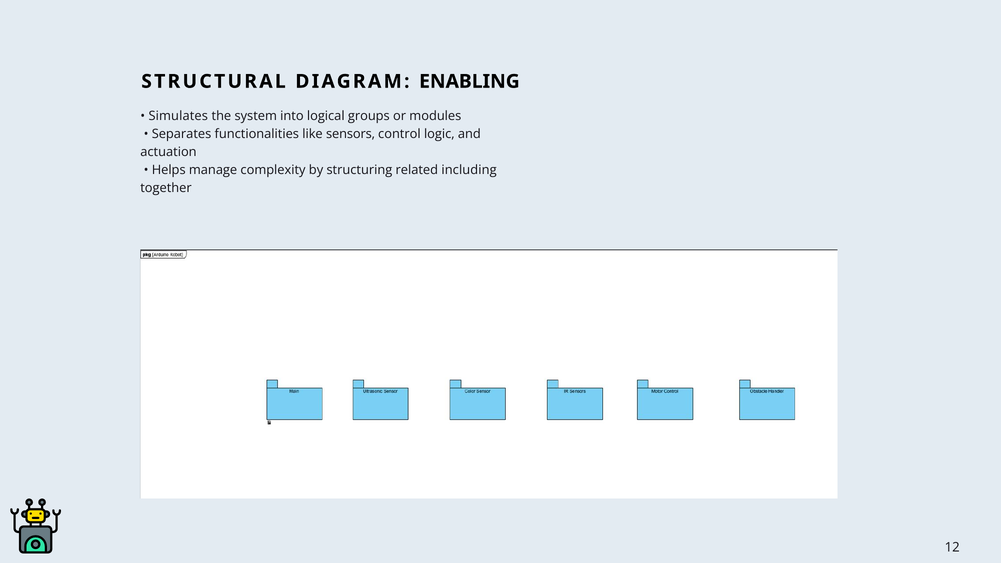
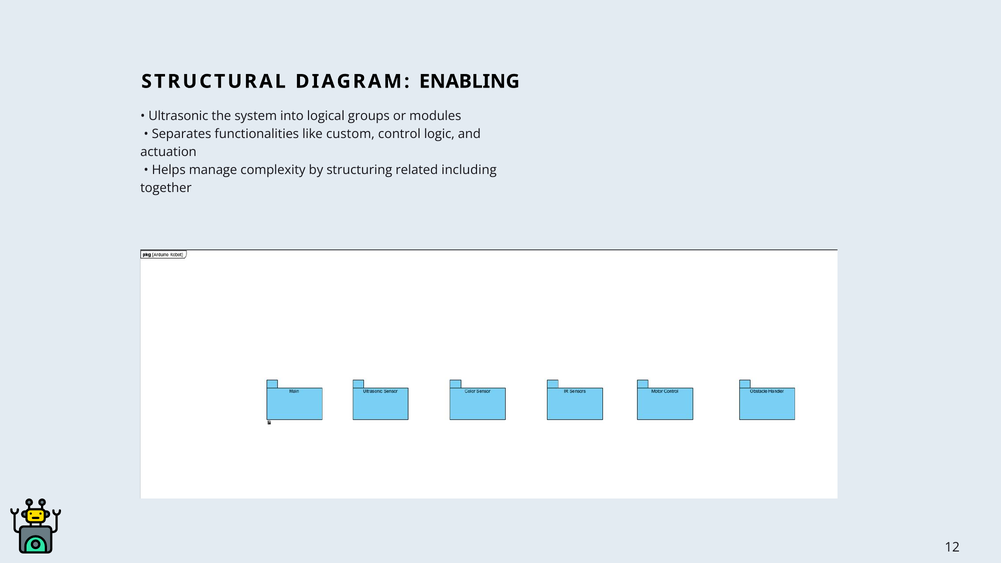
Simulates: Simulates -> Ultrasonic (178, 116)
sensors: sensors -> custom (350, 134)
